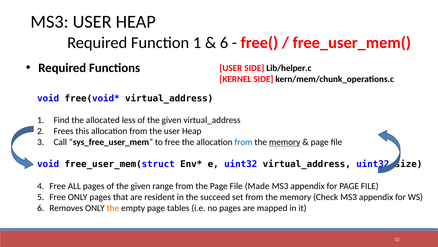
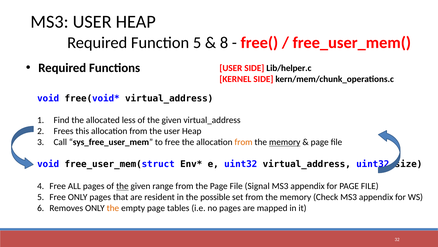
Function 1: 1 -> 5 (197, 42)
6: 6 -> 8 (224, 42)
from colour: blue -> orange (244, 142)
the underline: none -> present (122, 186)
Made: Made -> Signal (257, 186)
succeed: succeed -> possible (215, 197)
